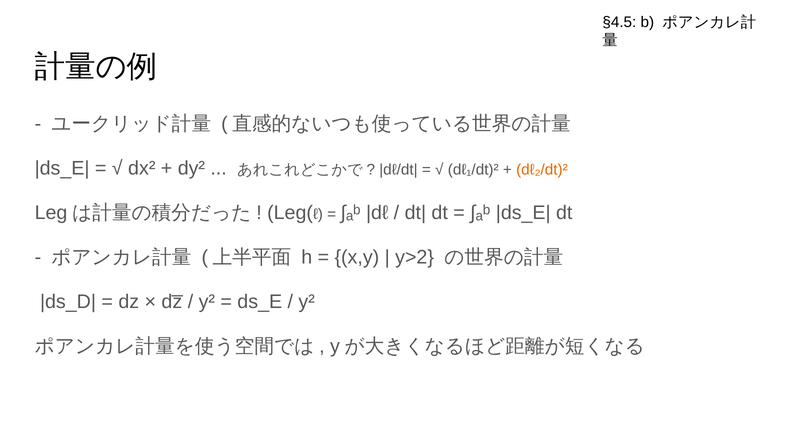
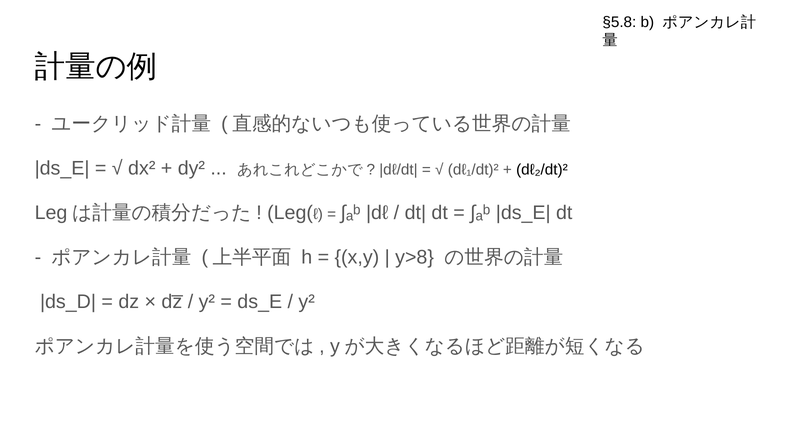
§4.5: §4.5 -> §5.8 (619, 22)
dℓ₂/dt)² colour: orange -> black (542, 170)
y>2: y>2 -> y>8 (415, 257)
